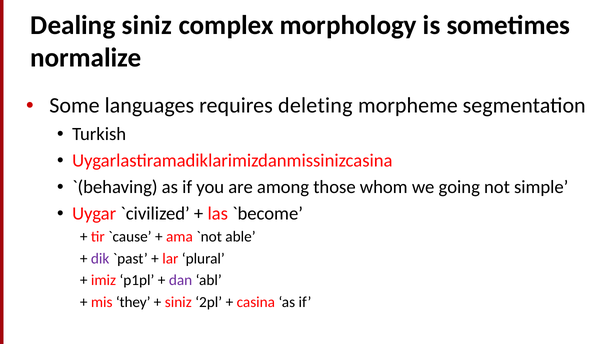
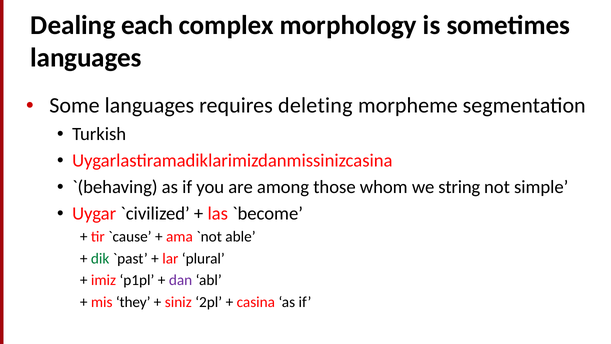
Dealing siniz: siniz -> each (147, 25)
normalize: normalize -> languages (86, 58)
going: going -> string (459, 187)
dik colour: purple -> green (100, 258)
